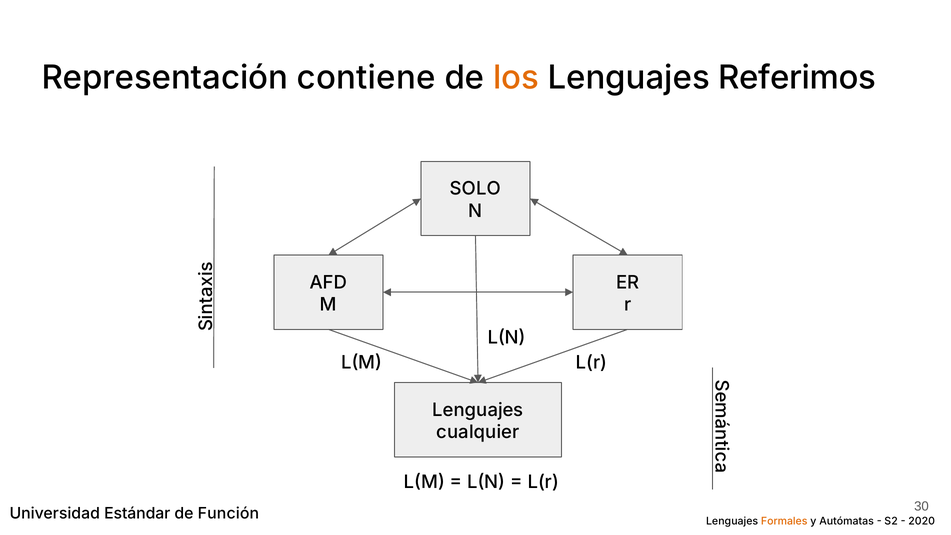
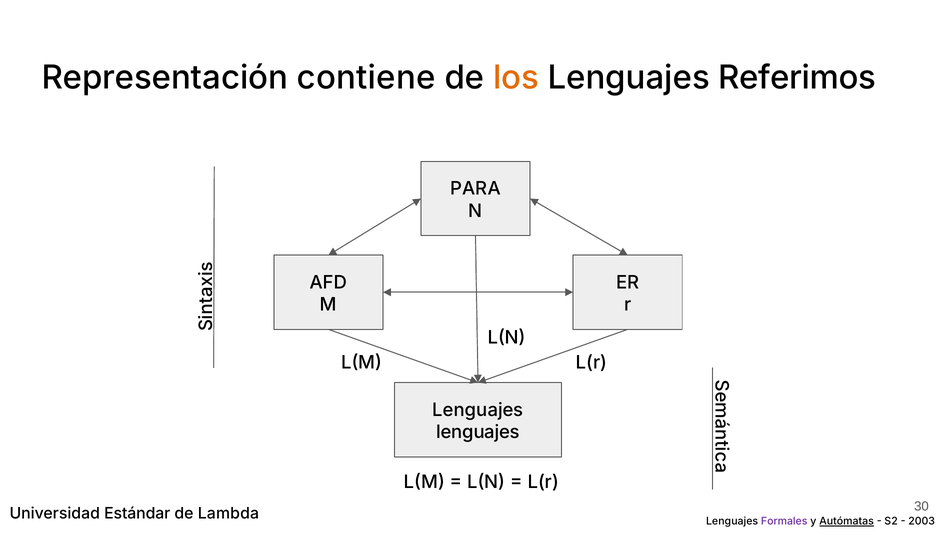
SOLO: SOLO -> PARA (475, 189)
cualquier: cualquier -> lenguajes (478, 432)
Función: Función -> Lambda (228, 514)
Formales colour: orange -> purple (784, 521)
Autómatas underline: none -> present (847, 521)
2020: 2020 -> 2003 (922, 521)
